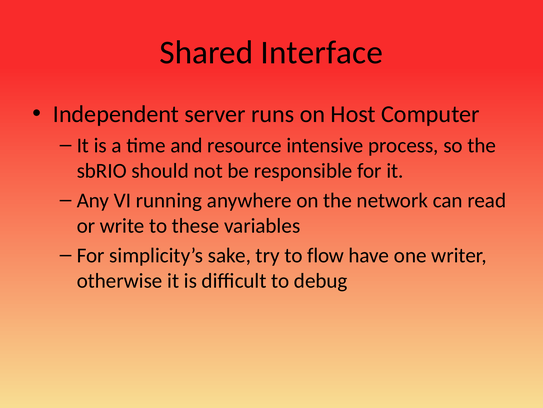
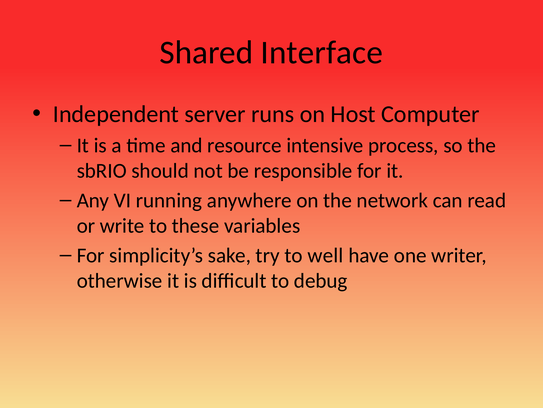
flow: flow -> well (325, 255)
